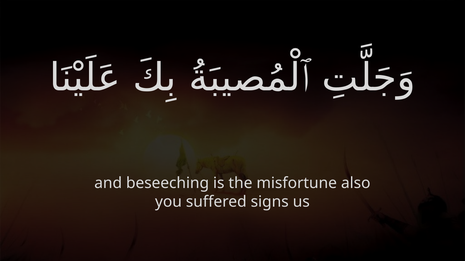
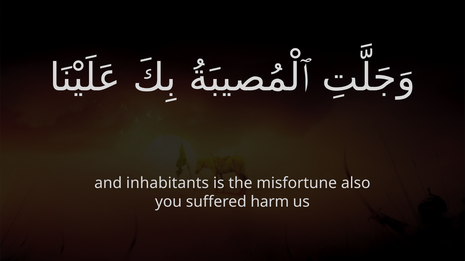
beseeching: beseeching -> inhabitants (168, 184)
signs: signs -> harm (270, 202)
